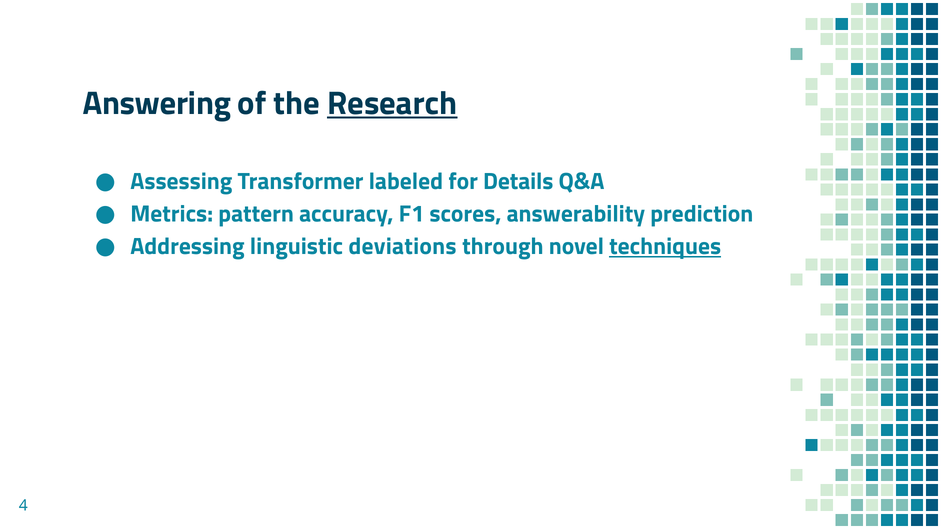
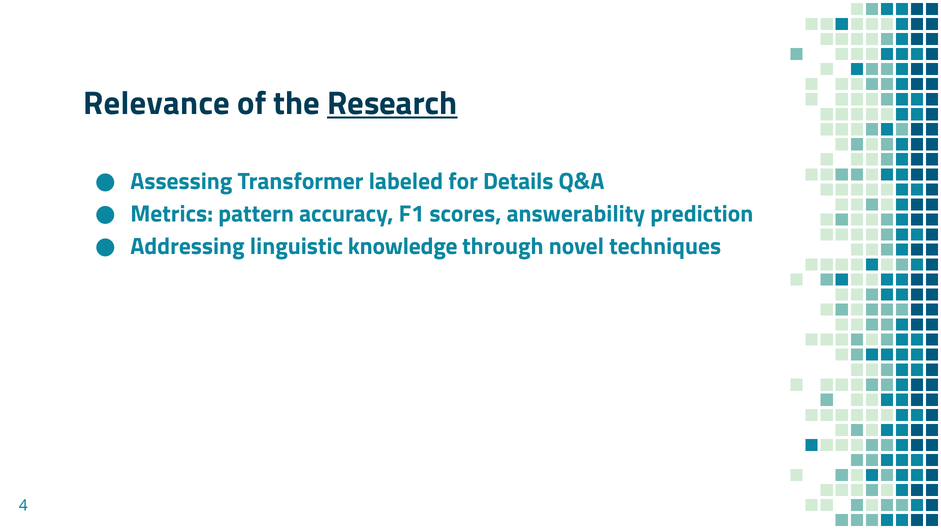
Answering: Answering -> Relevance (157, 103)
deviations: deviations -> knowledge (403, 247)
techniques underline: present -> none (665, 247)
